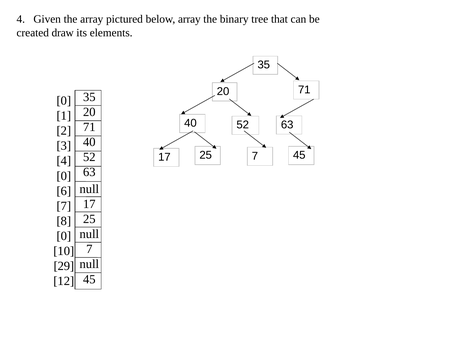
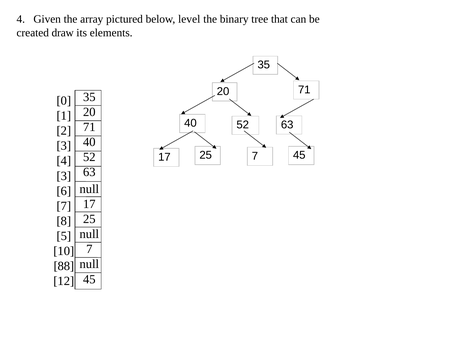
below array: array -> level (189, 19)
0: 0 -> 3 (64, 176)
0: 0 -> 5 (64, 236)
29: 29 -> 88 (64, 266)
